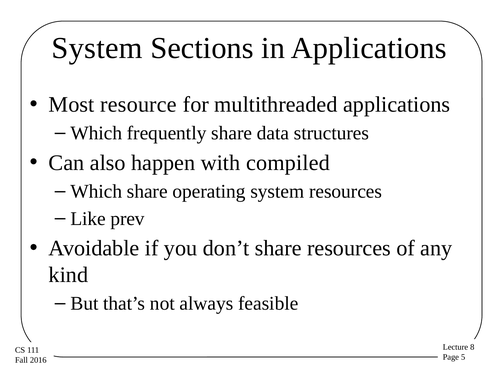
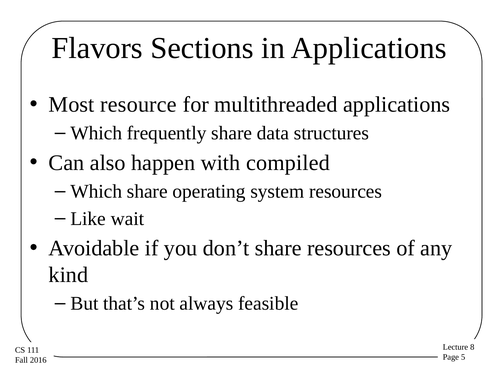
System: System -> Flavors (97, 48)
prev: prev -> wait (127, 219)
